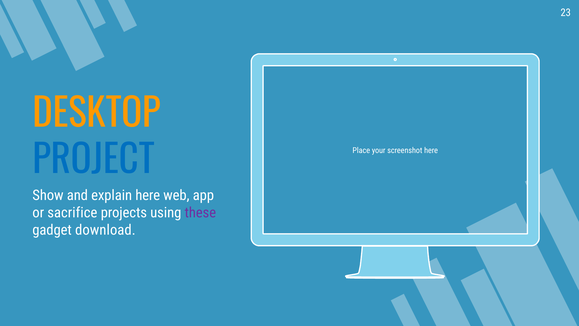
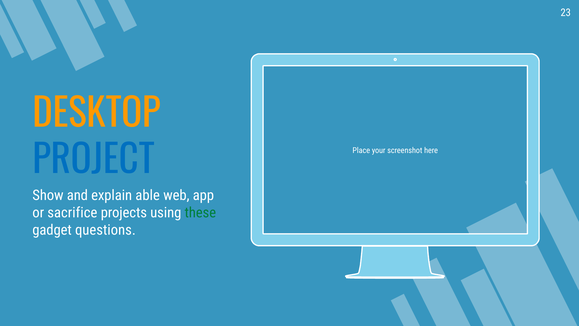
explain here: here -> able (148, 195)
these colour: purple -> green (200, 213)
download: download -> questions (105, 230)
